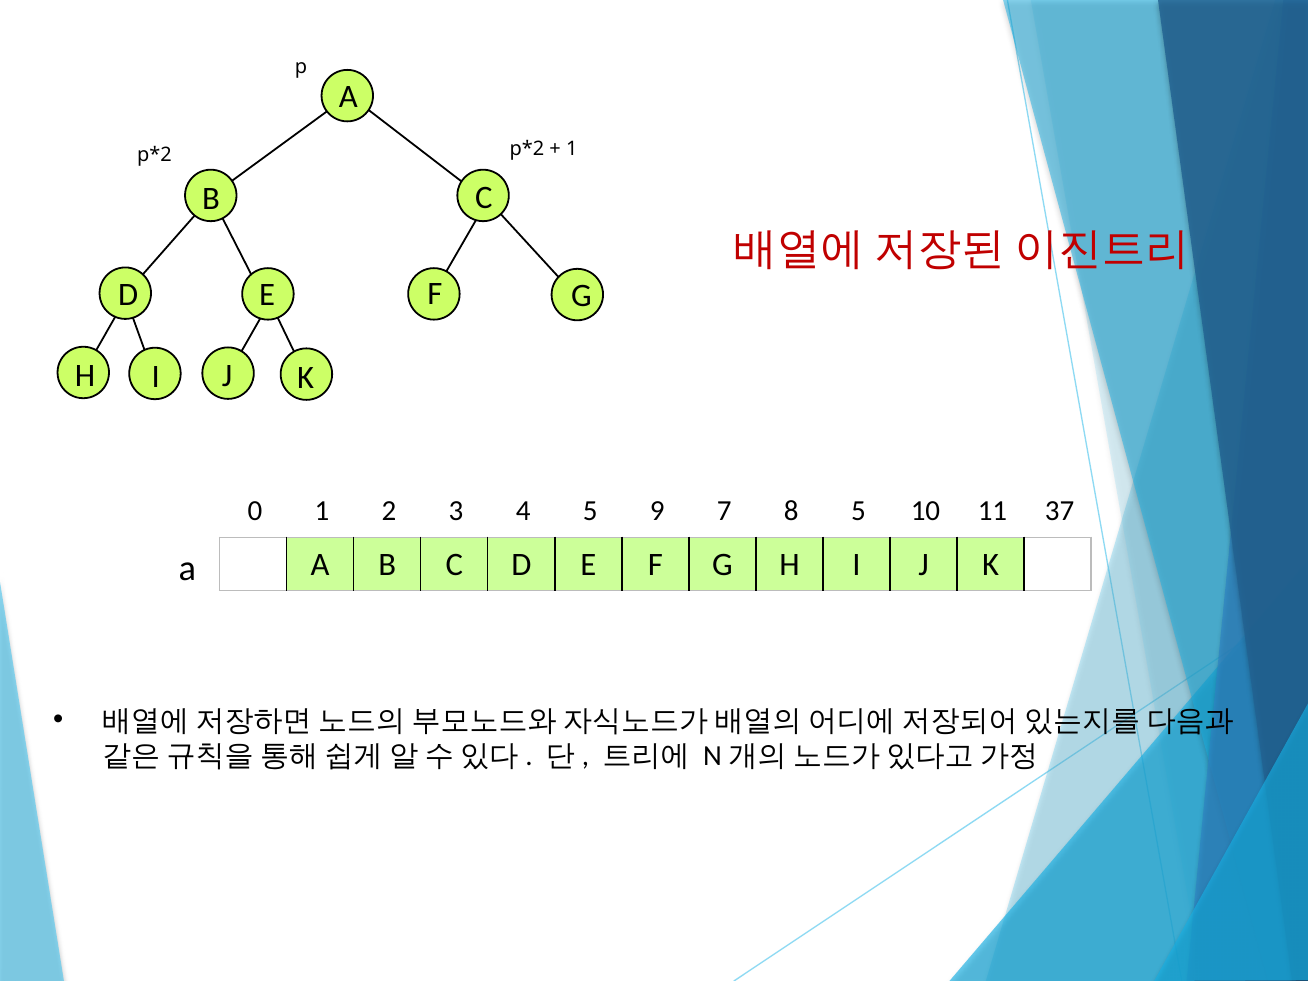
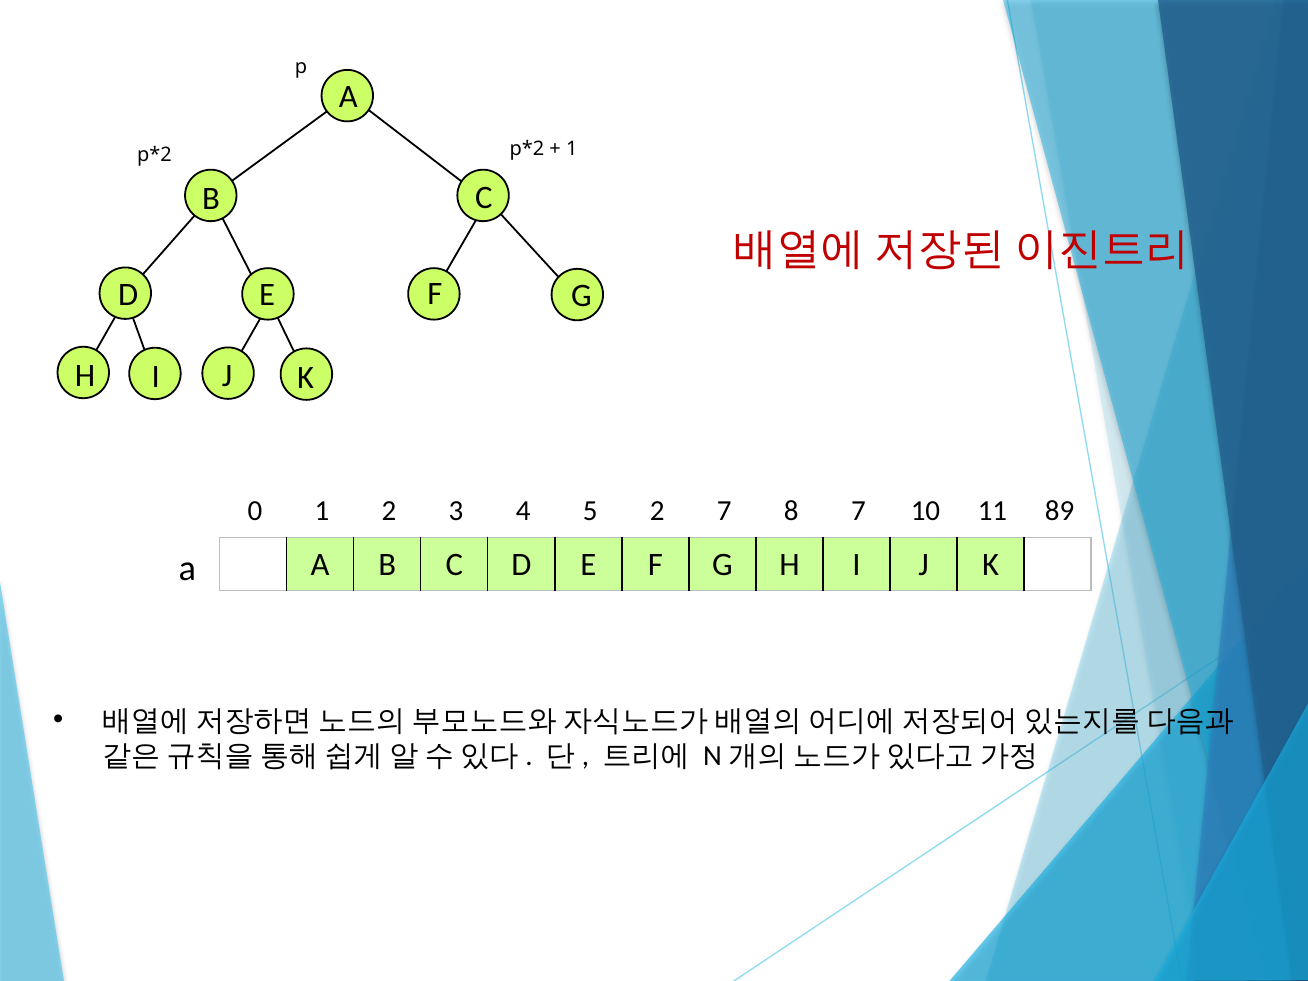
5 9: 9 -> 2 (657, 511)
8 5: 5 -> 7 (858, 511)
37: 37 -> 89 (1060, 511)
